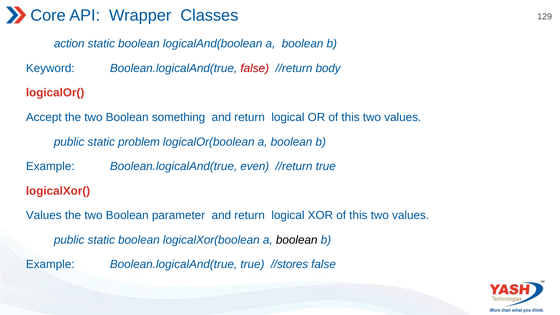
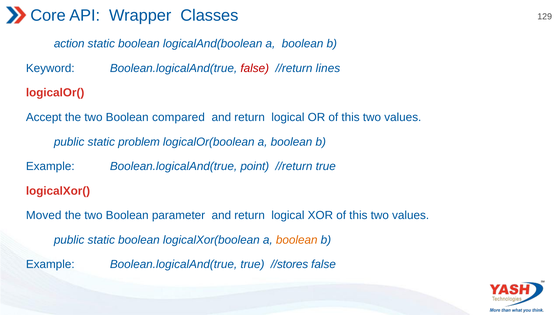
body: body -> lines (328, 68)
something: something -> compared (178, 117)
even: even -> point (255, 166)
Values: Values -> Moved (44, 215)
boolean colour: black -> orange (297, 240)
